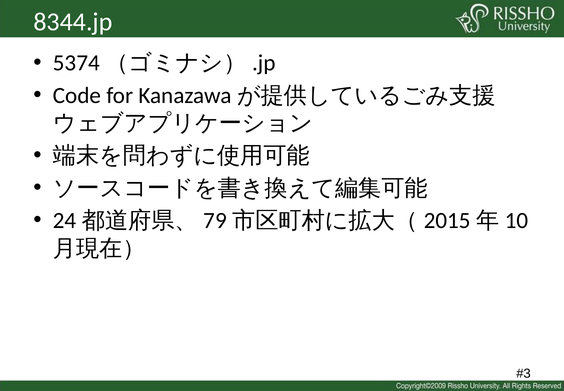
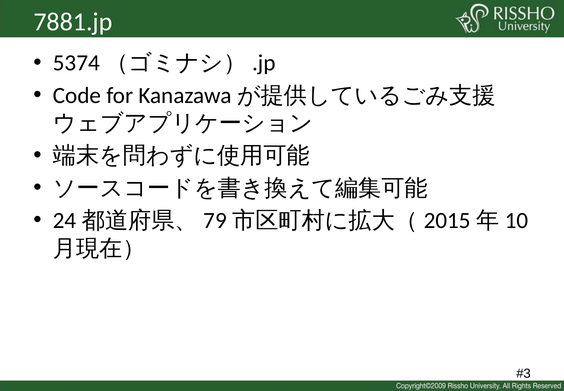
8344.jp: 8344.jp -> 7881.jp (73, 22)
